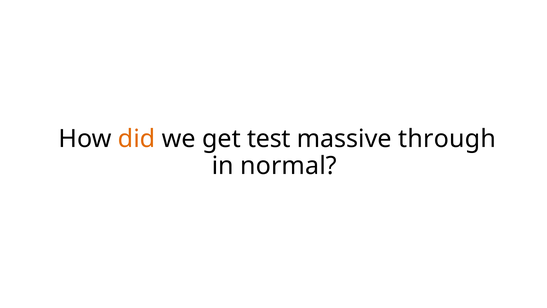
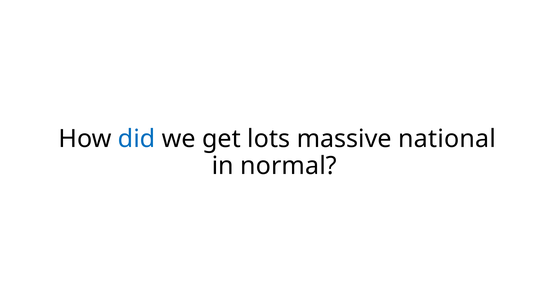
did colour: orange -> blue (137, 139)
test: test -> lots (269, 139)
through: through -> national (447, 139)
